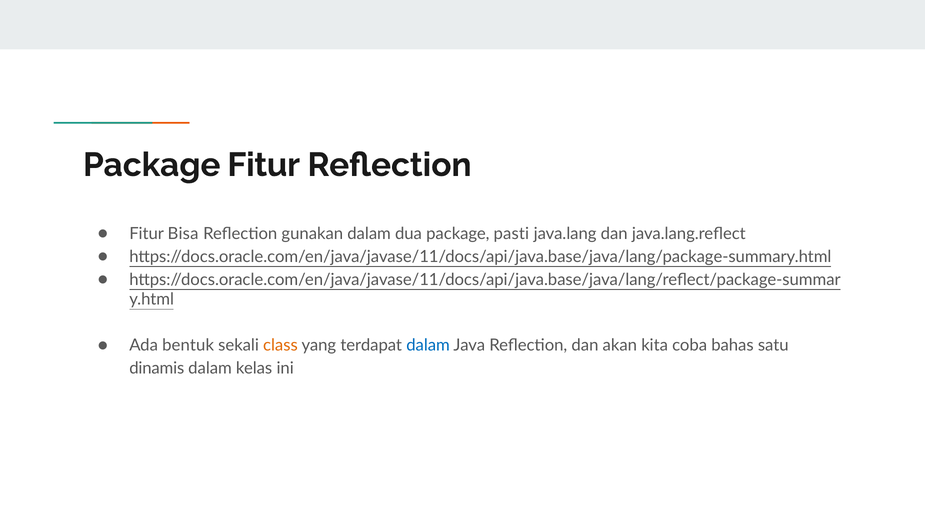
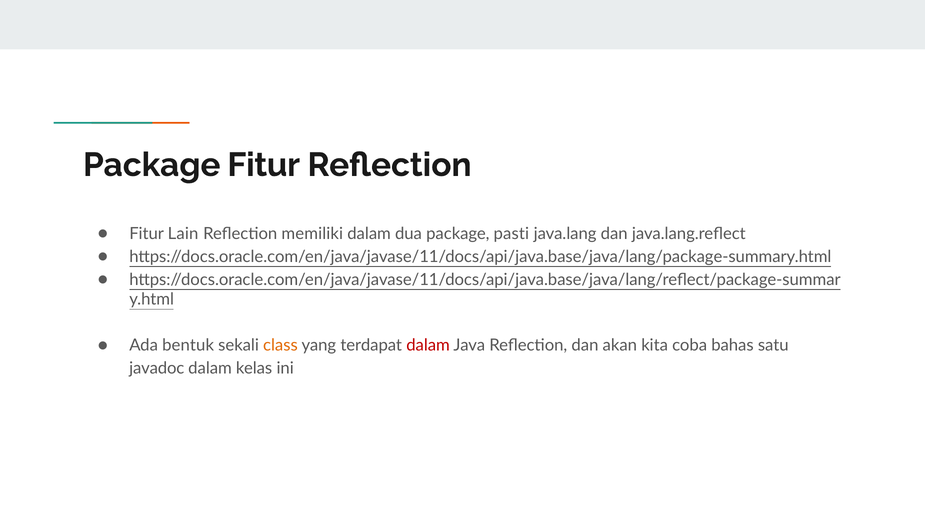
Bisa: Bisa -> Lain (183, 234)
gunakan: gunakan -> memiliki (312, 234)
dalam colour: blue -> red (428, 346)
dinamis: dinamis -> javadoc (157, 369)
